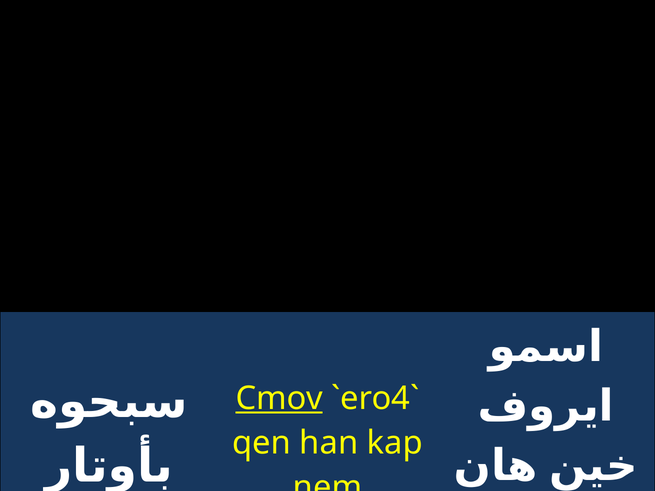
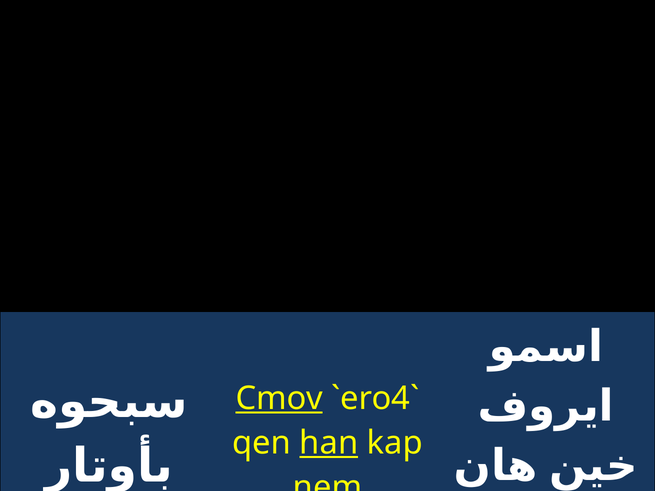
han underline: none -> present (329, 443)
